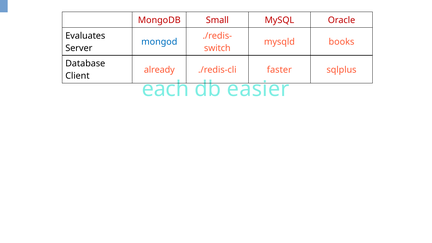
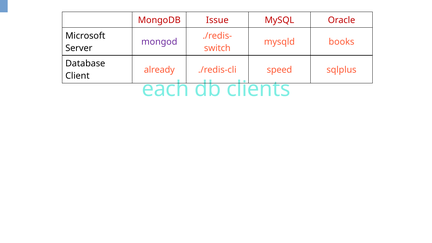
Small: Small -> Issue (217, 20)
Evaluates: Evaluates -> Microsoft (85, 36)
mongod colour: blue -> purple (159, 42)
faster: faster -> speed (279, 70)
easier: easier -> clients (258, 89)
